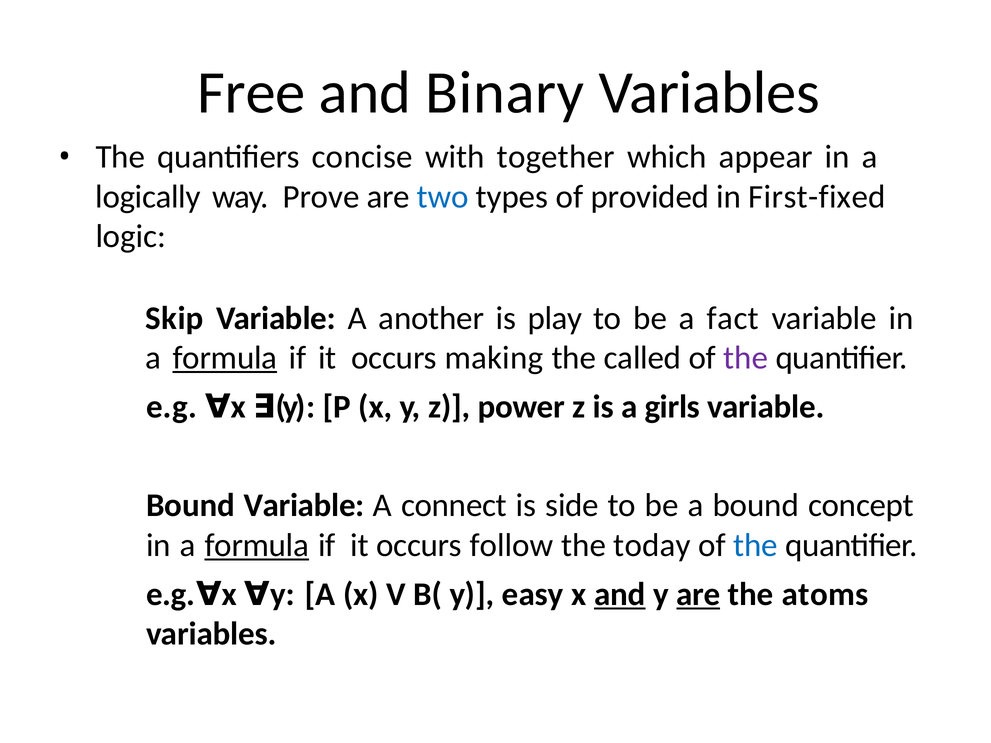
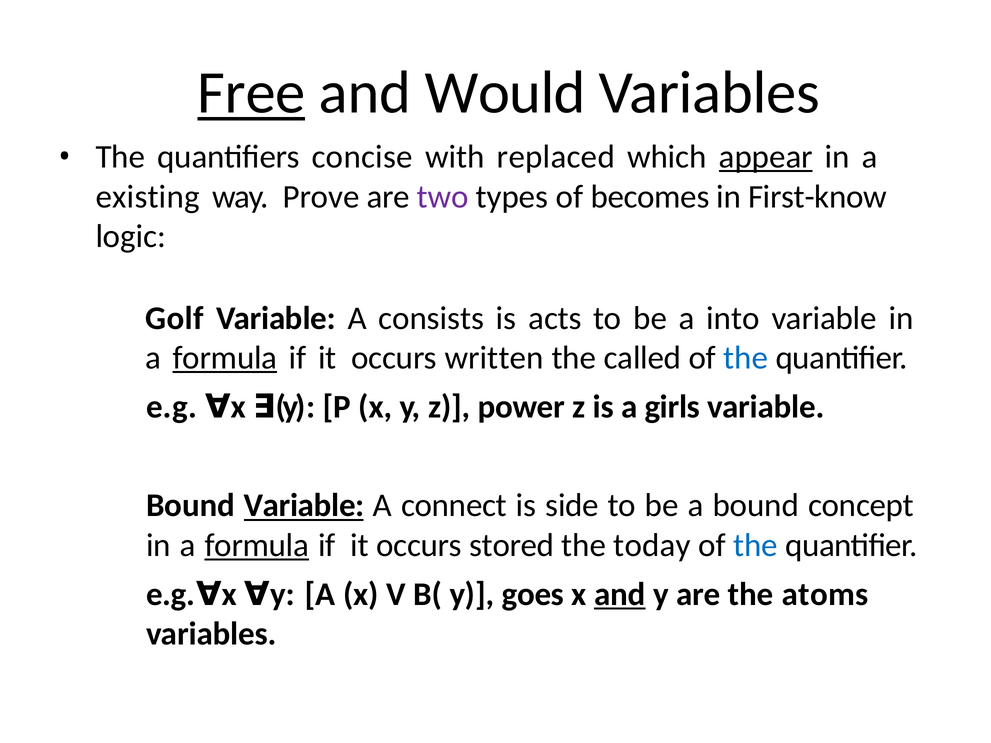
Free underline: none -> present (252, 93)
Binary: Binary -> Would (505, 93)
together: together -> replaced (556, 157)
appear underline: none -> present (766, 157)
logically: logically -> existing (148, 197)
two colour: blue -> purple (443, 197)
provided: provided -> becomes (650, 197)
First-fixed: First-fixed -> First-know (817, 197)
Skip: Skip -> Golf (175, 318)
another: another -> consists (431, 318)
play: play -> acts (555, 318)
fact: fact -> into (733, 318)
making: making -> written (494, 358)
the colour: purple -> blue (746, 358)
Variable underline: none -> present (304, 506)
follow: follow -> stored (512, 545)
easy: easy -> goes (533, 595)
are underline: present -> none (698, 595)
